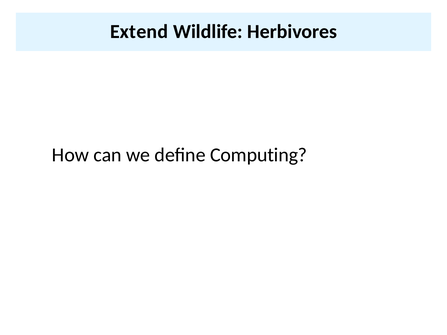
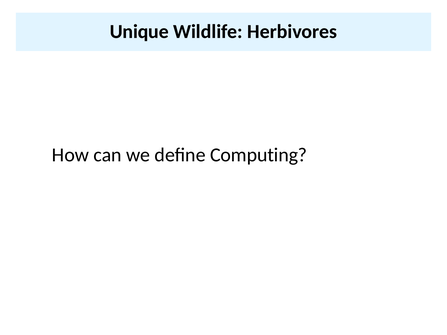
Extend: Extend -> Unique (139, 32)
